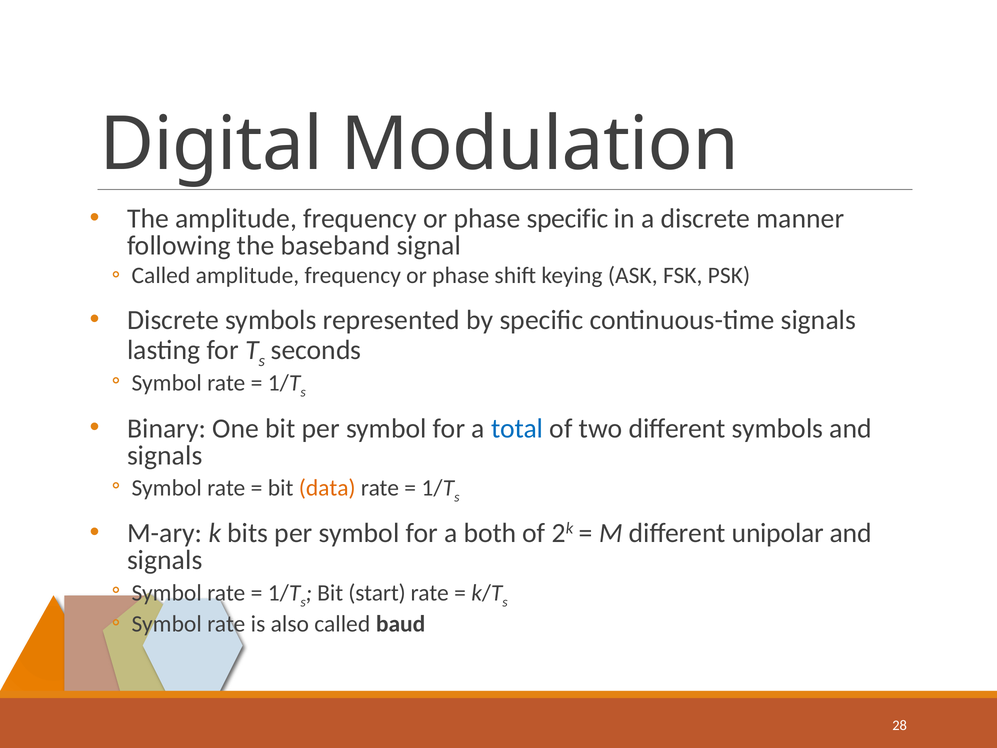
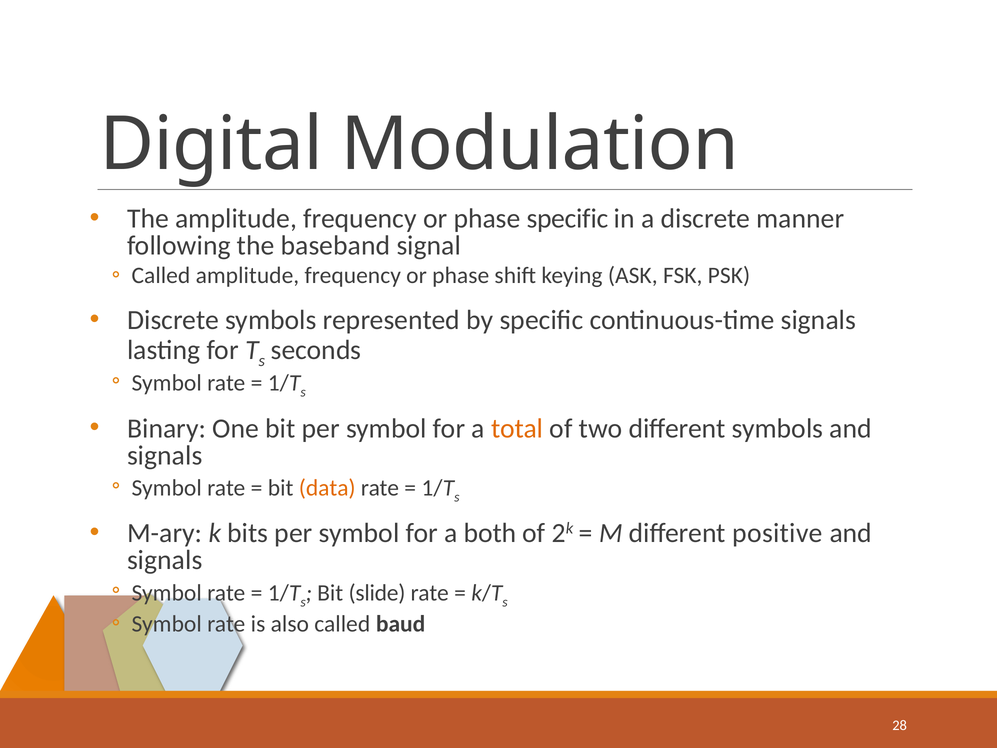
total colour: blue -> orange (517, 428)
unipolar: unipolar -> positive (778, 533)
start: start -> slide (377, 593)
